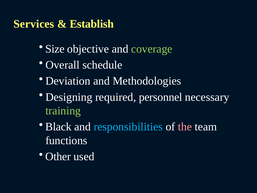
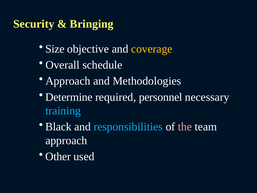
Services: Services -> Security (34, 24)
Establish: Establish -> Bringing (92, 24)
coverage colour: light green -> yellow (152, 49)
Deviation: Deviation -> Approach (68, 81)
Designing: Designing -> Determine (69, 97)
training colour: light green -> light blue (63, 111)
functions: functions -> approach (66, 140)
